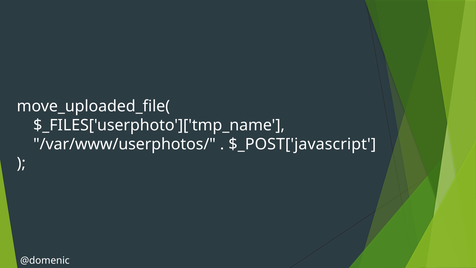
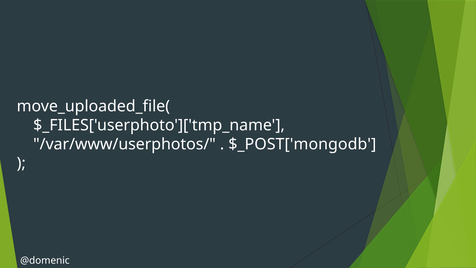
$_POST['javascript: $_POST['javascript -> $_POST['mongodb (302, 144)
